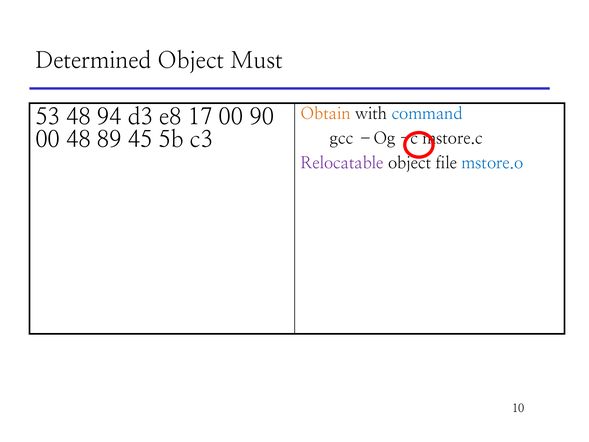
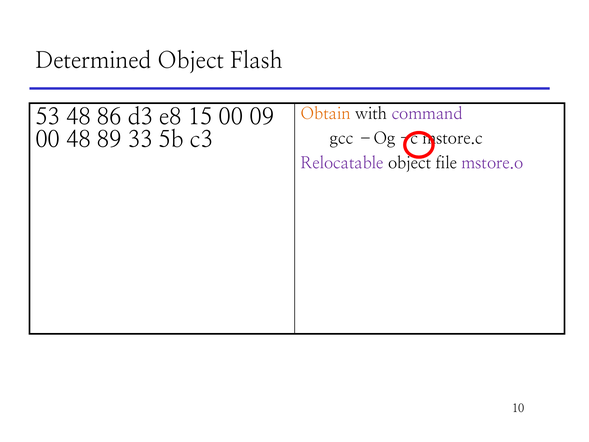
Must: Must -> Flash (257, 60)
command colour: blue -> purple (427, 114)
94: 94 -> 86 (109, 117)
17: 17 -> 15 (200, 117)
90: 90 -> 09 (262, 117)
45: 45 -> 33 (140, 140)
mstore.o colour: blue -> purple (493, 163)
